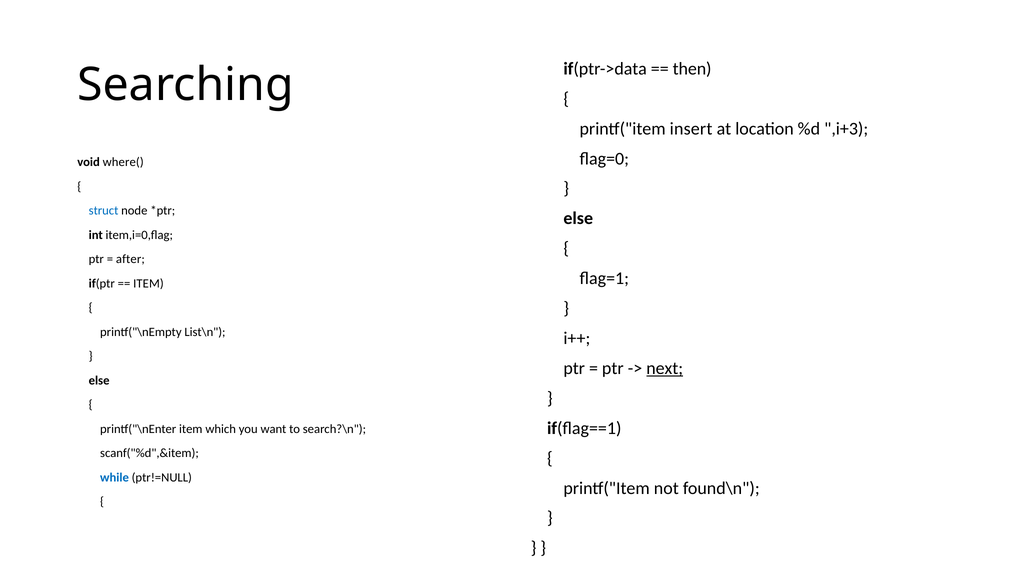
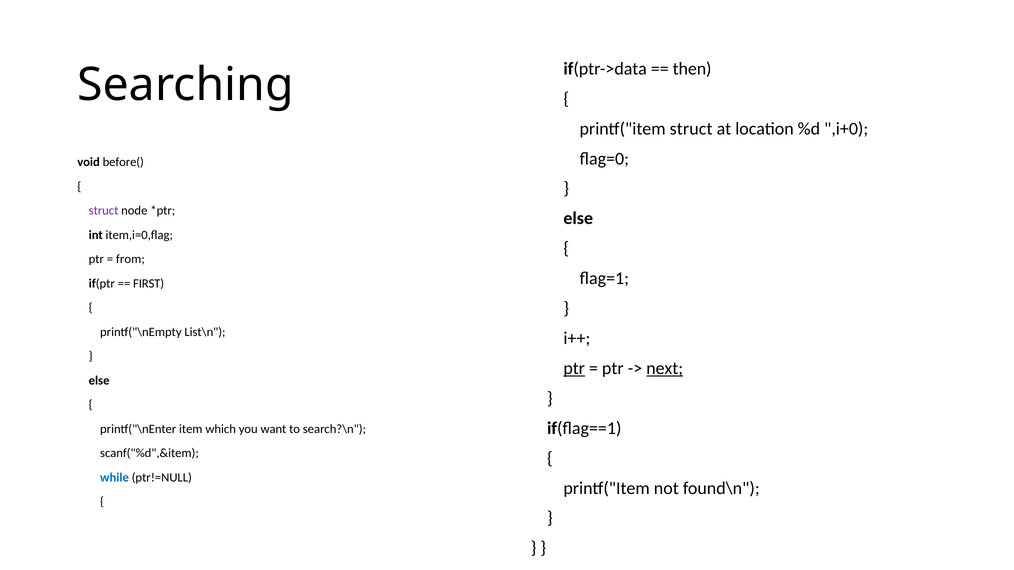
printf("item insert: insert -> struct (691, 129)
,i+3: ,i+3 -> ,i+0 (846, 129)
where(: where( -> before( (123, 162)
struct colour: blue -> purple (104, 211)
after: after -> from (130, 259)
ITEM: ITEM -> FIRST (149, 284)
ptr underline: none -> present (574, 369)
